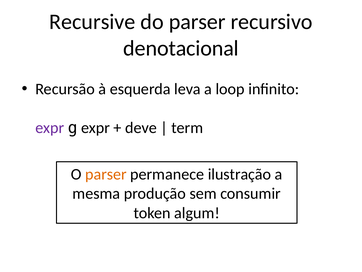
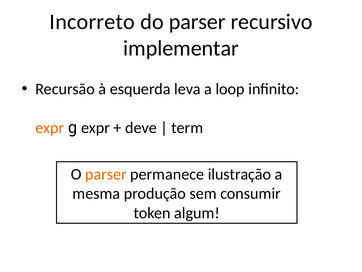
Recursive: Recursive -> Incorreto (92, 22)
denotacional: denotacional -> implementar (181, 48)
expr colour: purple -> orange (50, 128)
